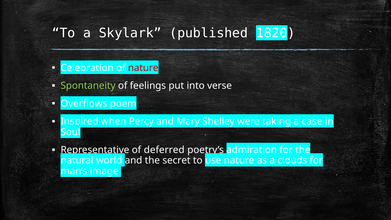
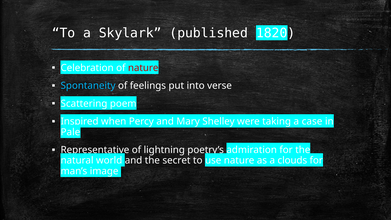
Spontaneity colour: light green -> light blue (88, 86)
Overflows: Overflows -> Scattering (84, 104)
Soul: Soul -> Pale (70, 132)
deferred: deferred -> lightning (164, 150)
